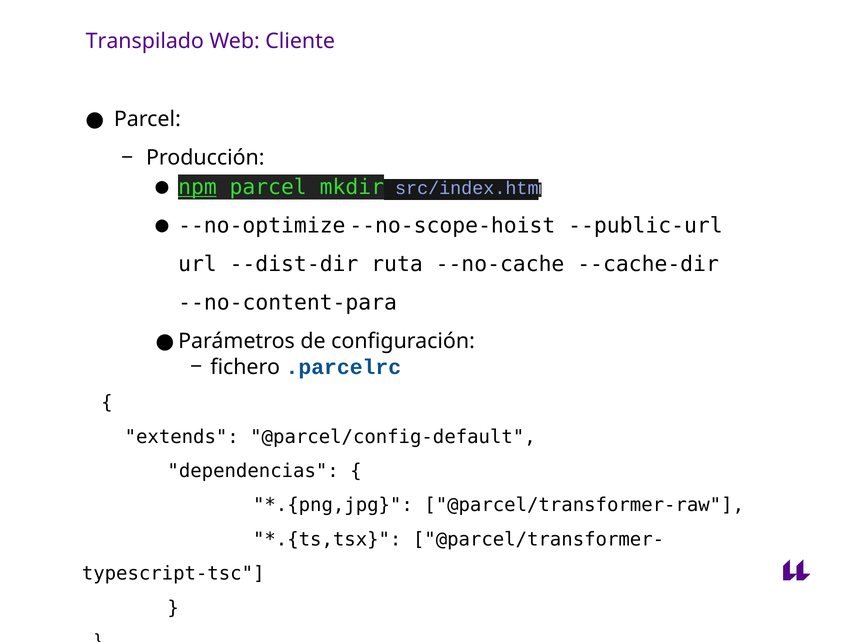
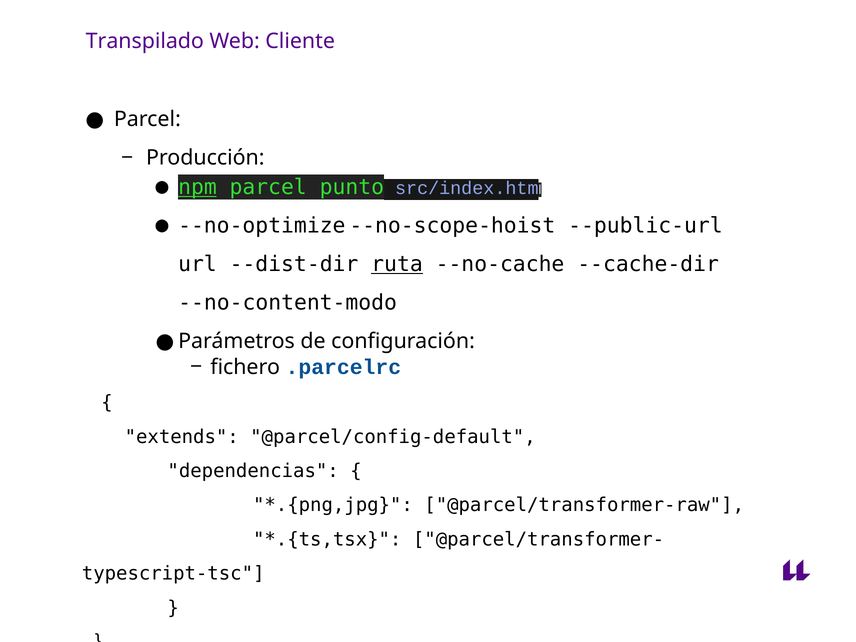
mkdir: mkdir -> punto (352, 187)
ruta underline: none -> present (397, 264)
--no-content-para: --no-content-para -> --no-content-modo (288, 303)
